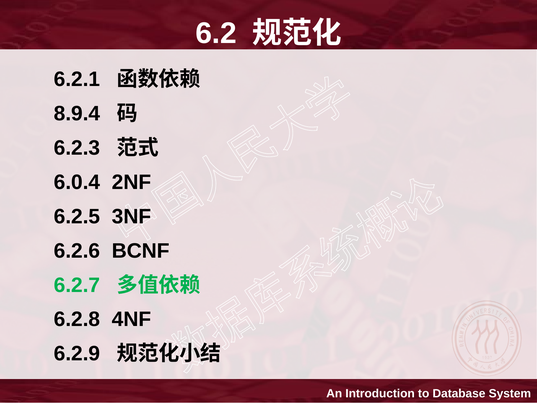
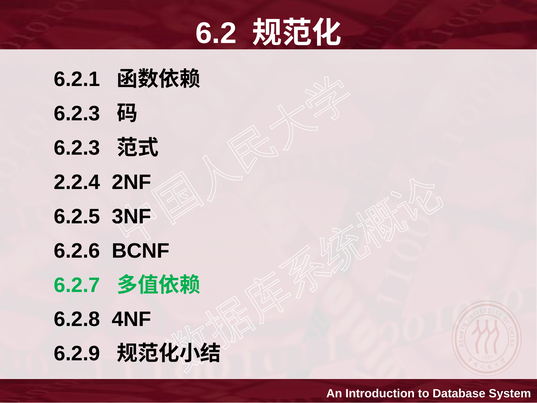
8.9.4: 8.9.4 -> 6.2.3 (77, 114)
6.0.4: 6.0.4 -> 2.2.4 (77, 182)
